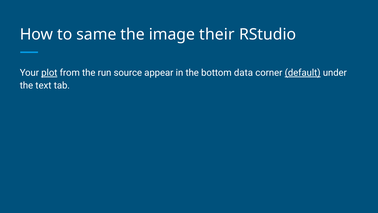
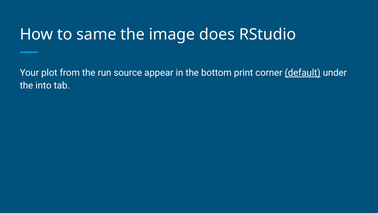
their: their -> does (217, 34)
plot underline: present -> none (49, 73)
data: data -> print (244, 73)
text: text -> into (43, 85)
